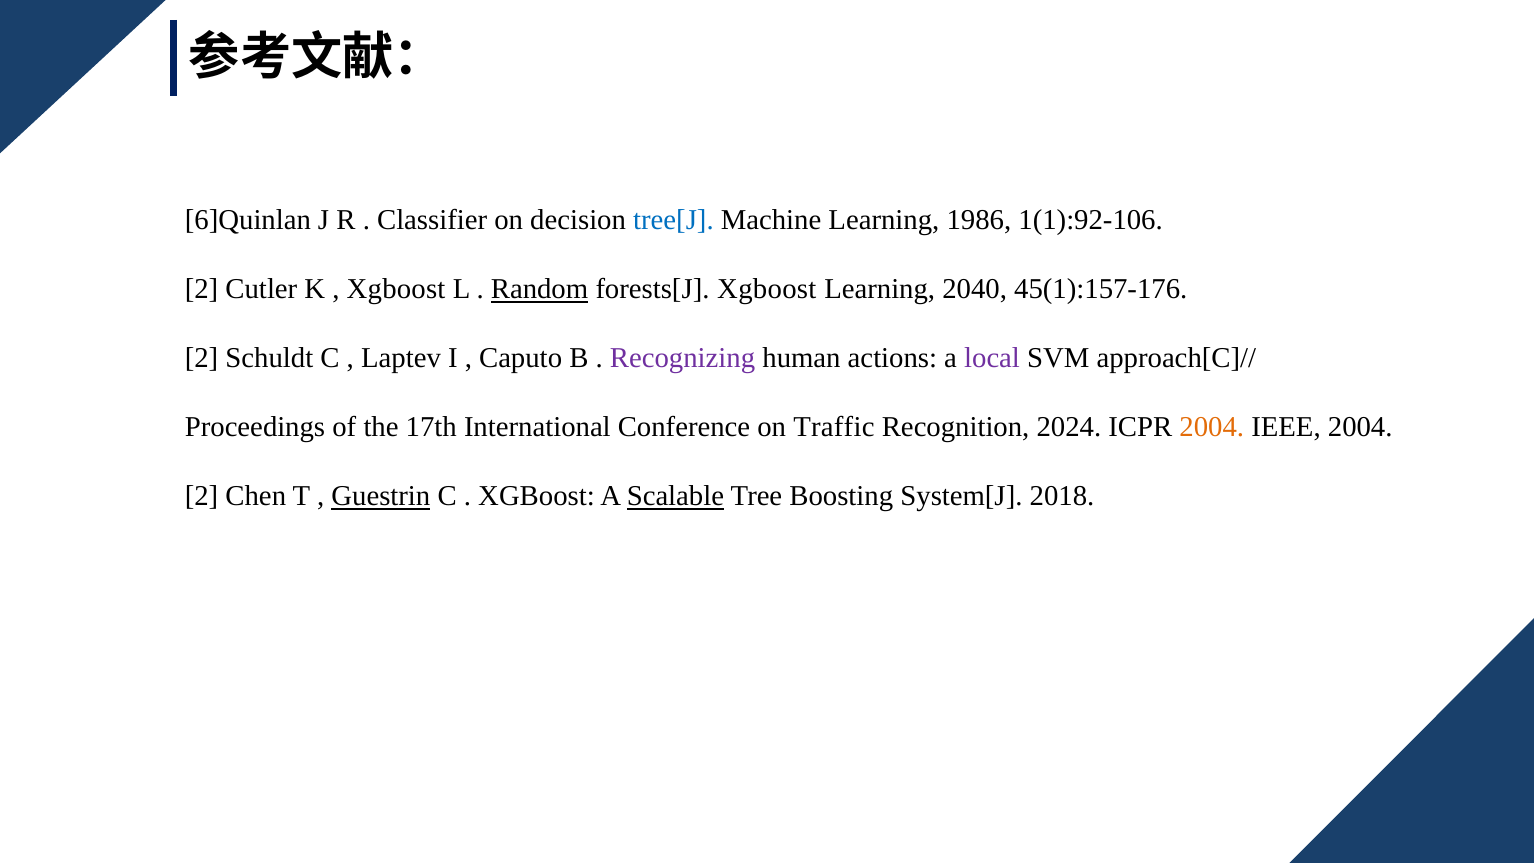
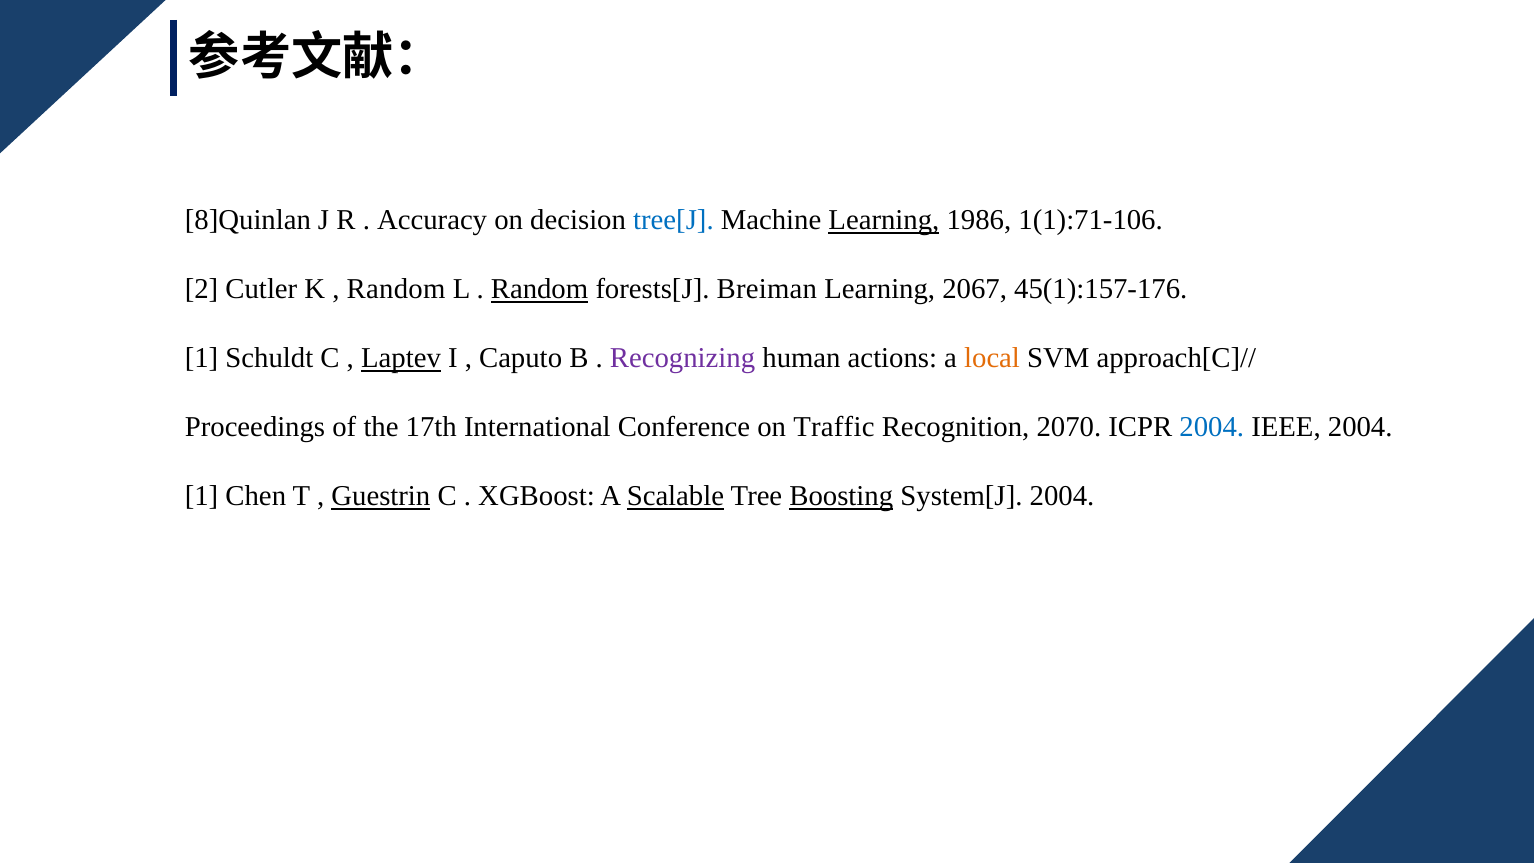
6]Quinlan: 6]Quinlan -> 8]Quinlan (248, 220)
Classifier: Classifier -> Accuracy (432, 220)
Learning underline: none -> present (884, 220)
1(1):92-106: 1(1):92-106 -> 1(1):71-106 (1091, 220)
Xgboost: Xgboost -> Random (396, 289)
forests[J Xgboost: Xgboost -> Breiman (767, 289)
2040: 2040 -> 2067 (975, 289)
2: 2 -> 1 (202, 358)
Laptev underline: none -> present (401, 358)
local colour: purple -> orange (992, 358)
2024: 2024 -> 2070 (1069, 427)
2004 colour: orange -> blue (1212, 427)
2: 2 -> 1 (202, 496)
Boosting underline: none -> present (841, 496)
System[J 2018: 2018 -> 2004 (1062, 496)
